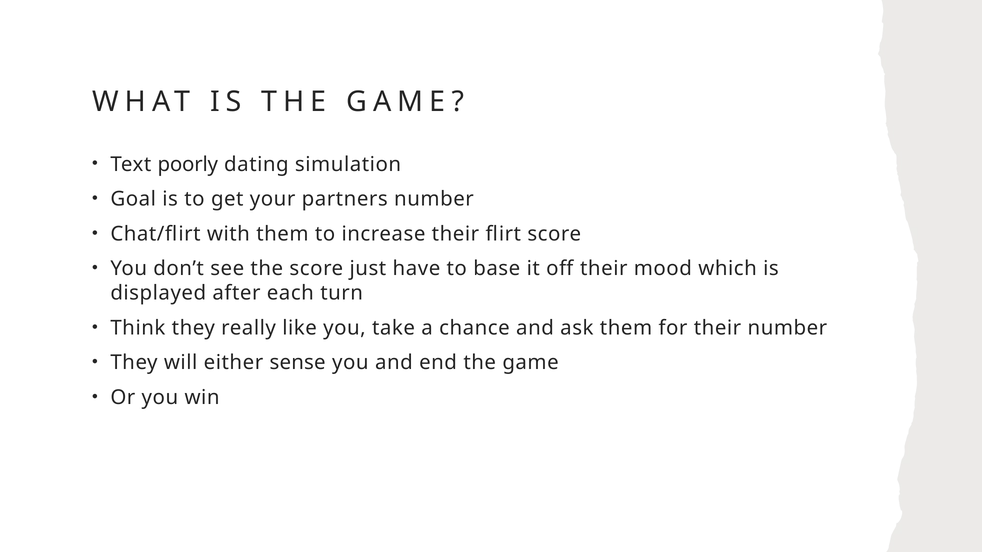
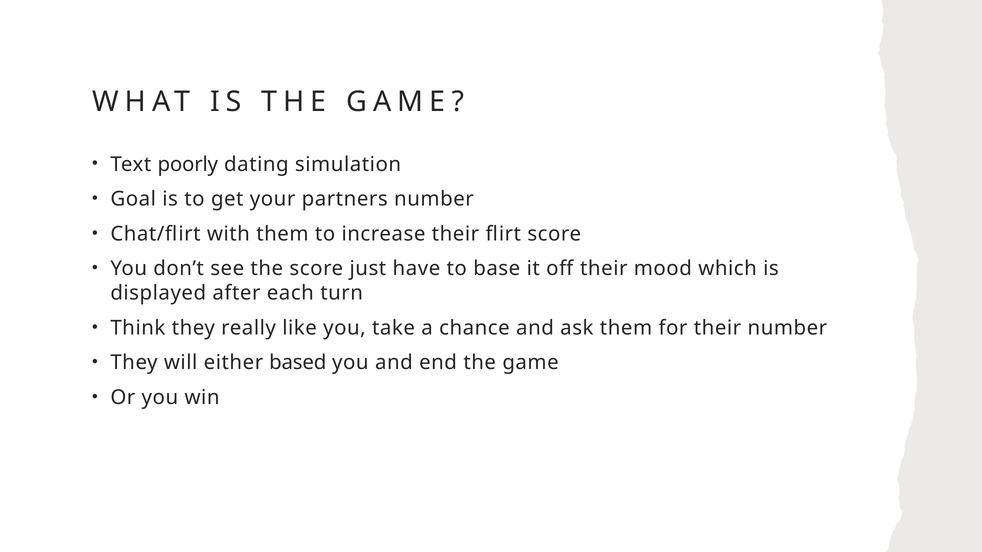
sense: sense -> based (298, 363)
